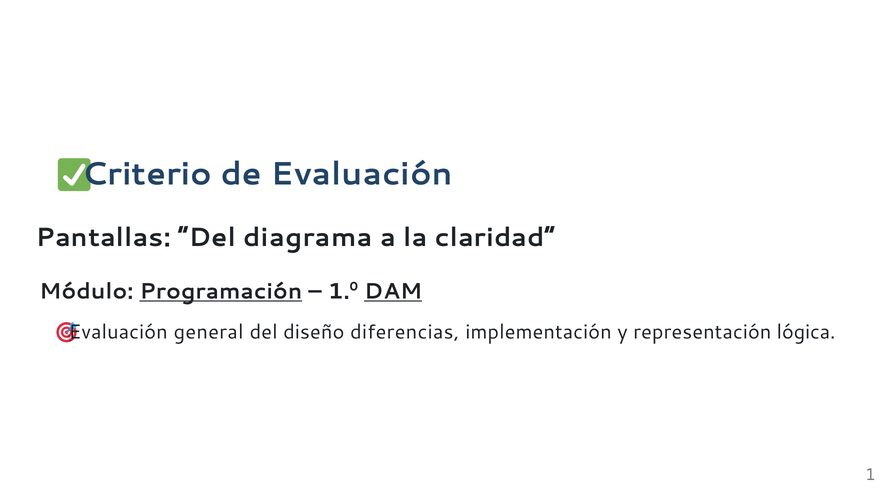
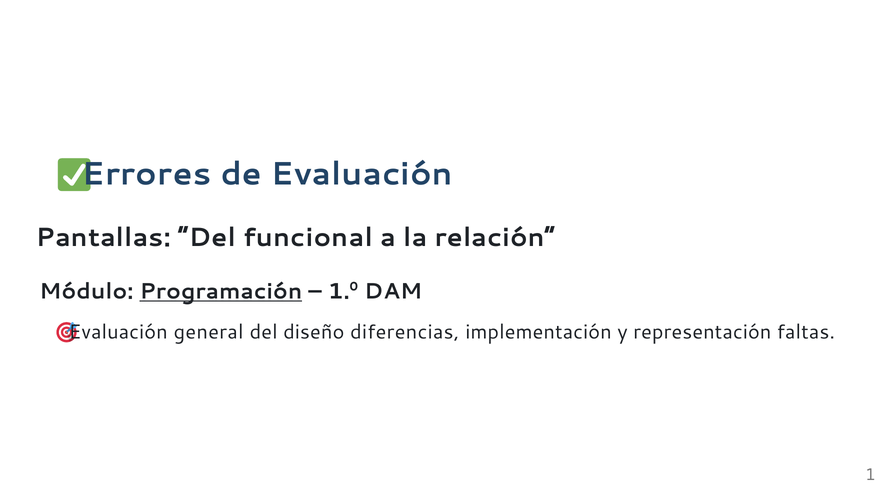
Criterio: Criterio -> Errores (147, 174)
diagrama: diagrama -> funcional (308, 237)
claridad: claridad -> relación (495, 237)
DAM underline: present -> none (393, 291)
lógica: lógica -> faltas (806, 332)
